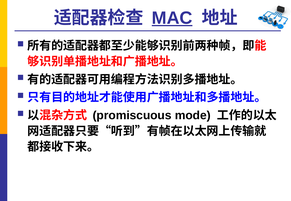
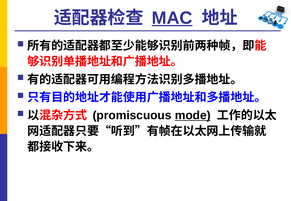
mode underline: none -> present (193, 116)
